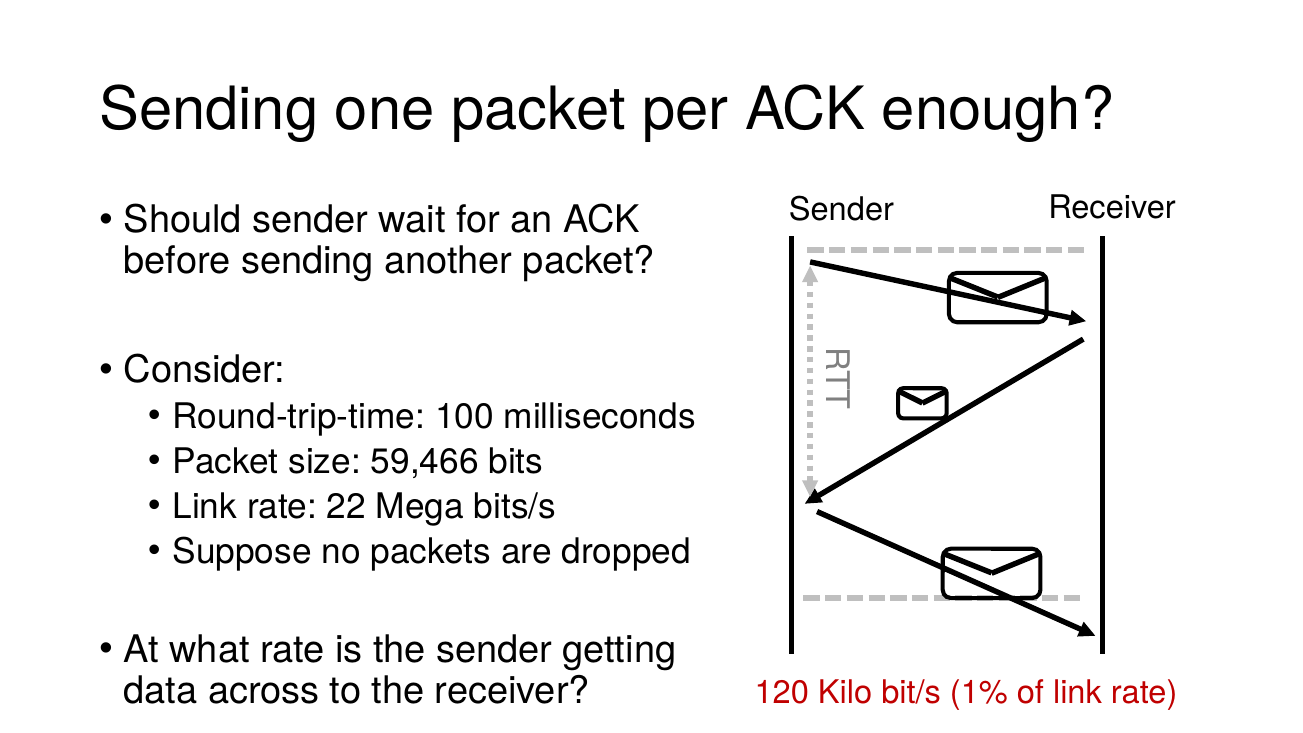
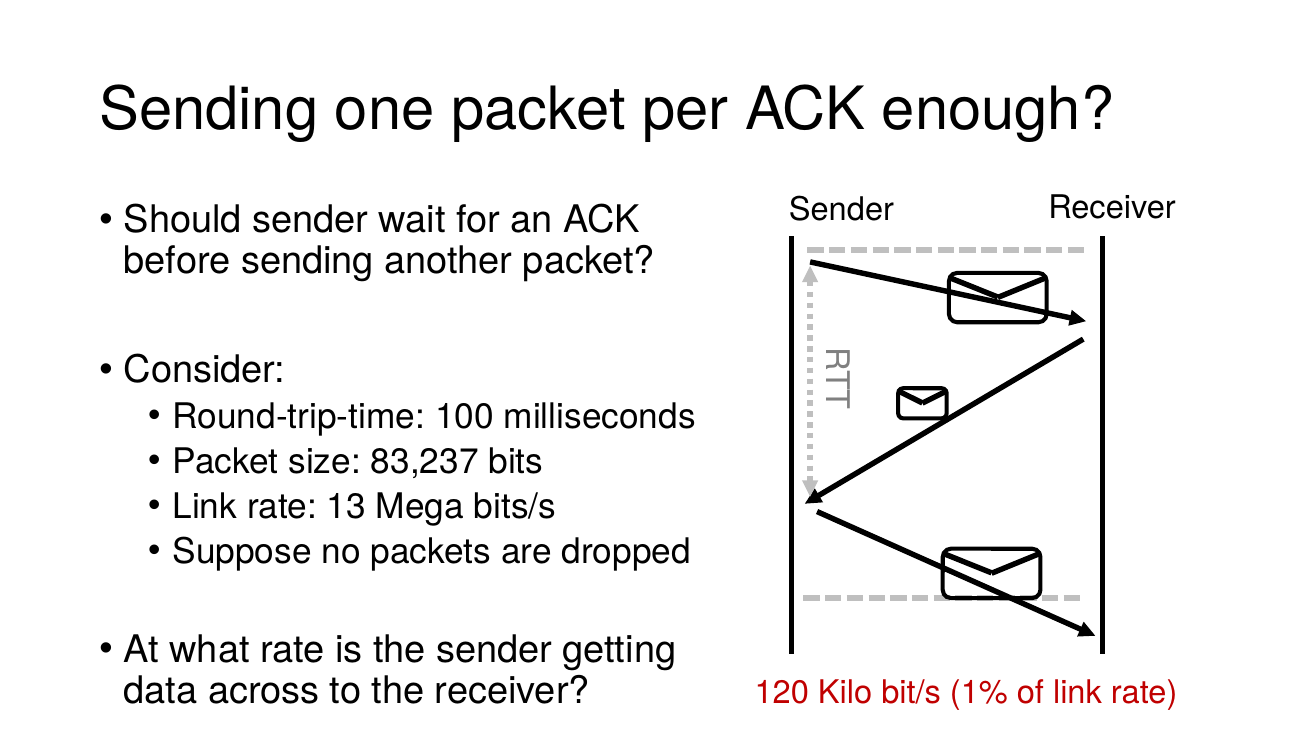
59,466: 59,466 -> 83,237 (425, 462)
22: 22 -> 13 (346, 507)
